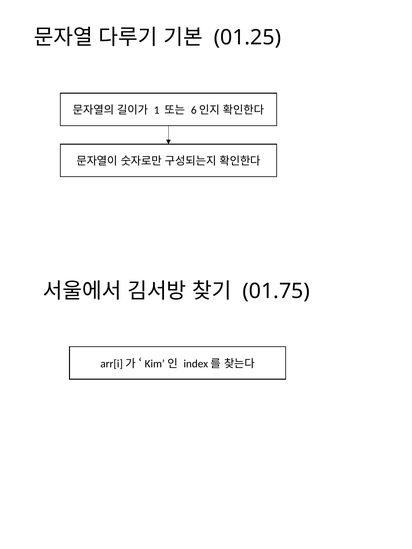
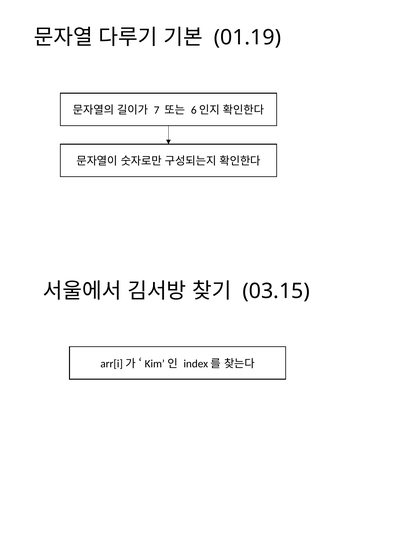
01.25: 01.25 -> 01.19 (247, 38)
1: 1 -> 7 (157, 110)
01.75: 01.75 -> 03.15 (276, 291)
